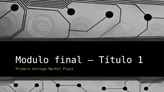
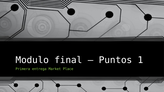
Título: Título -> Puntos (116, 60)
